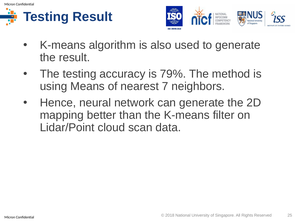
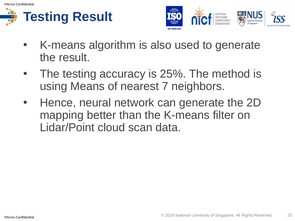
79%: 79% -> 25% (173, 74)
